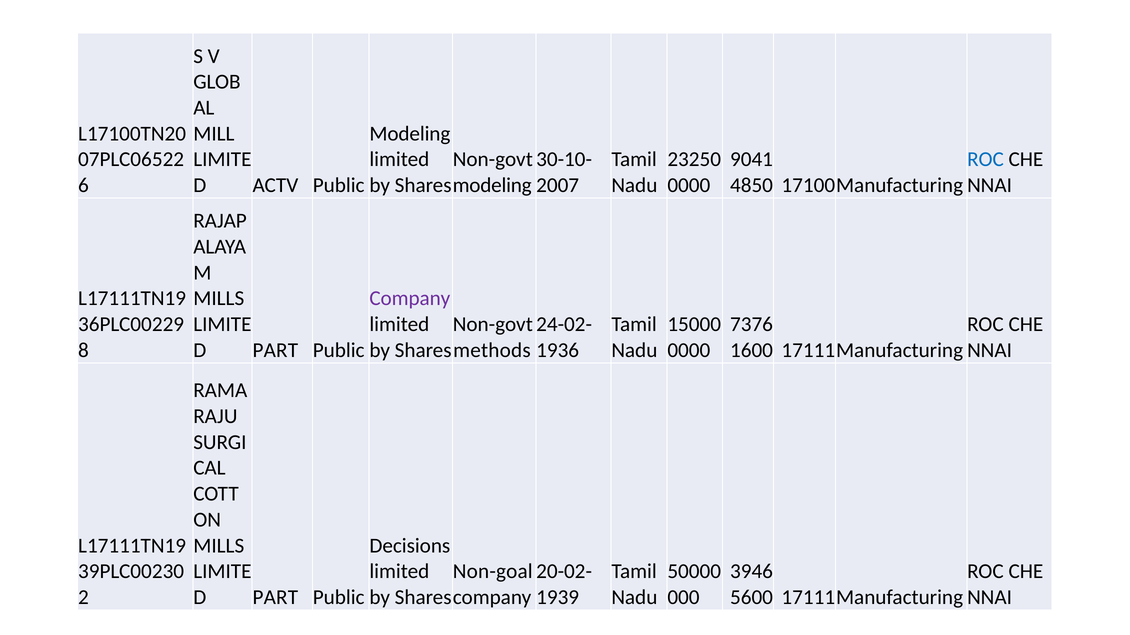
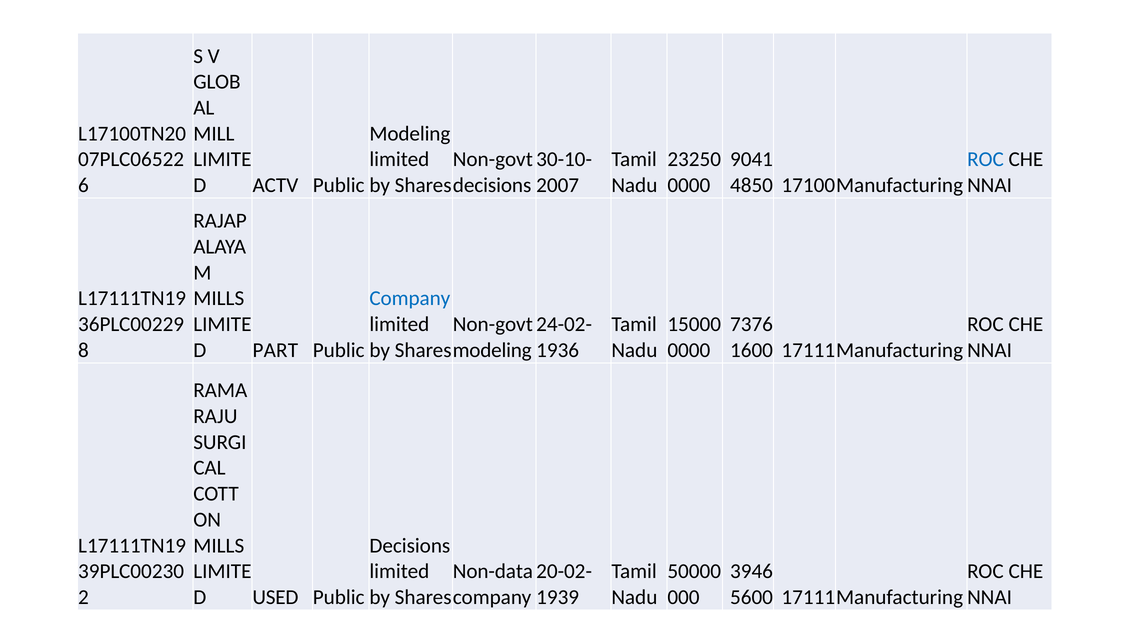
modeling: modeling -> decisions (492, 185)
Company colour: purple -> blue (410, 299)
methods: methods -> modeling (492, 350)
Non-goal: Non-goal -> Non-data (493, 572)
PART: PART -> USED (276, 598)
